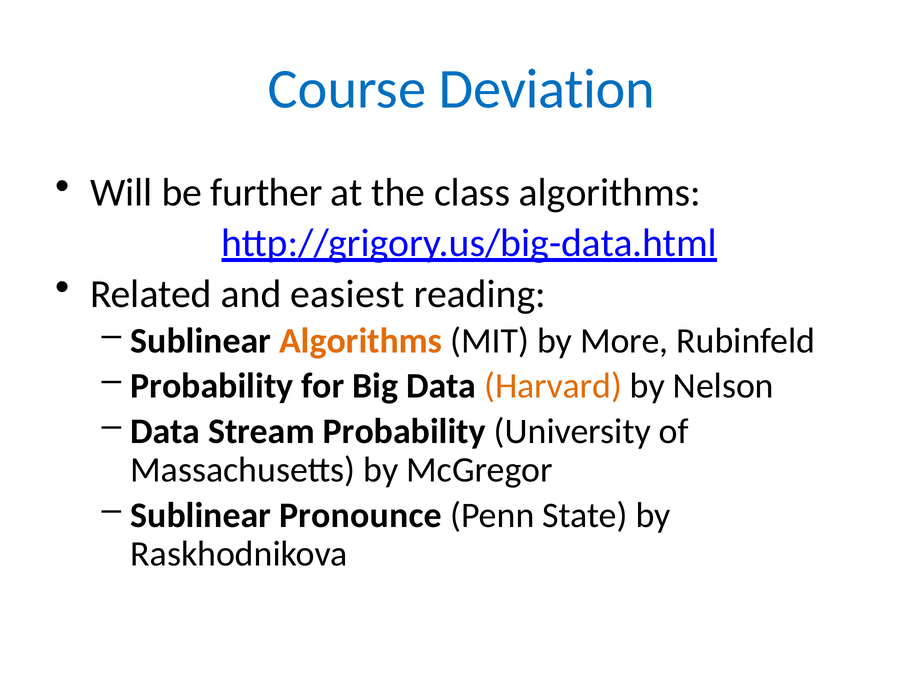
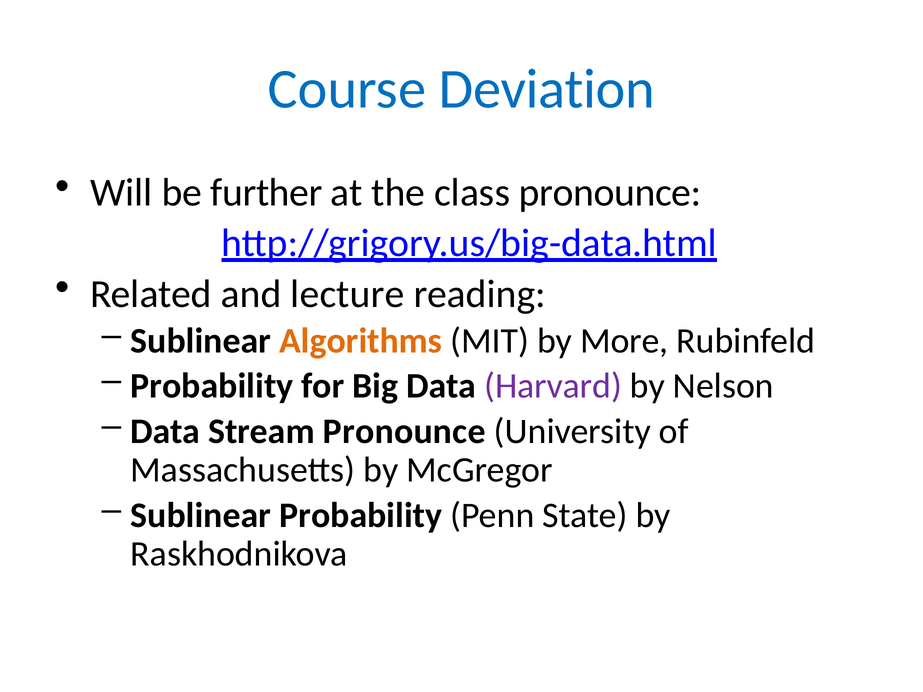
class algorithms: algorithms -> pronounce (610, 193)
easiest: easiest -> lecture (347, 294)
Harvard colour: orange -> purple (553, 386)
Stream Probability: Probability -> Pronounce (404, 431)
Sublinear Pronounce: Pronounce -> Probability (361, 515)
